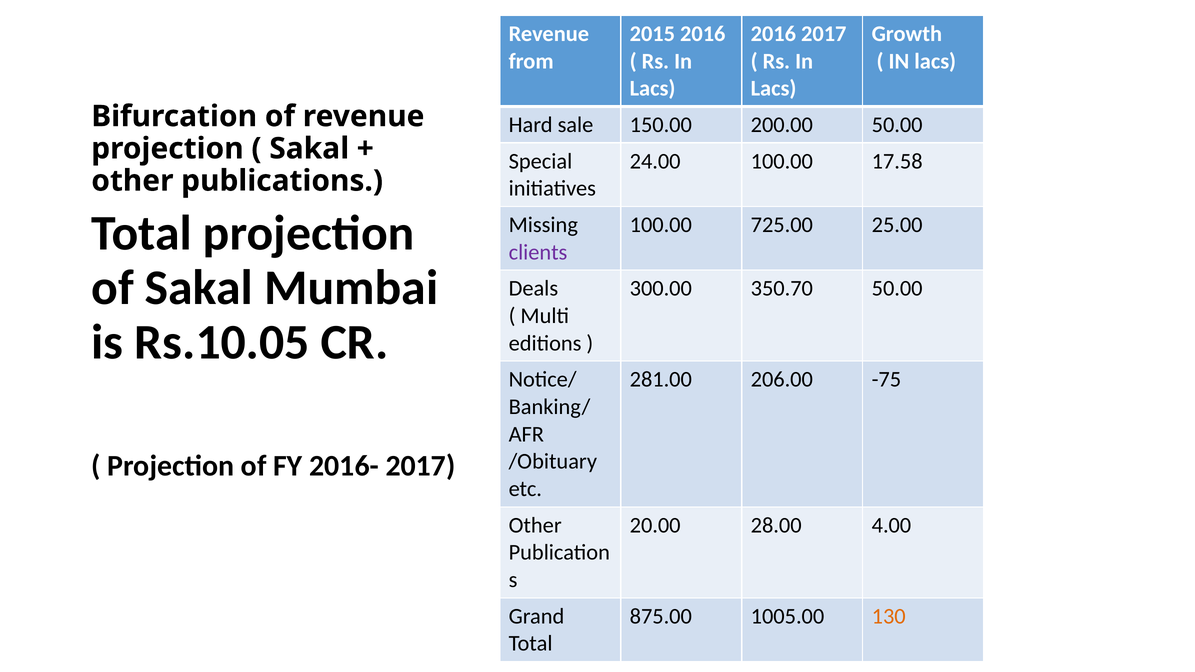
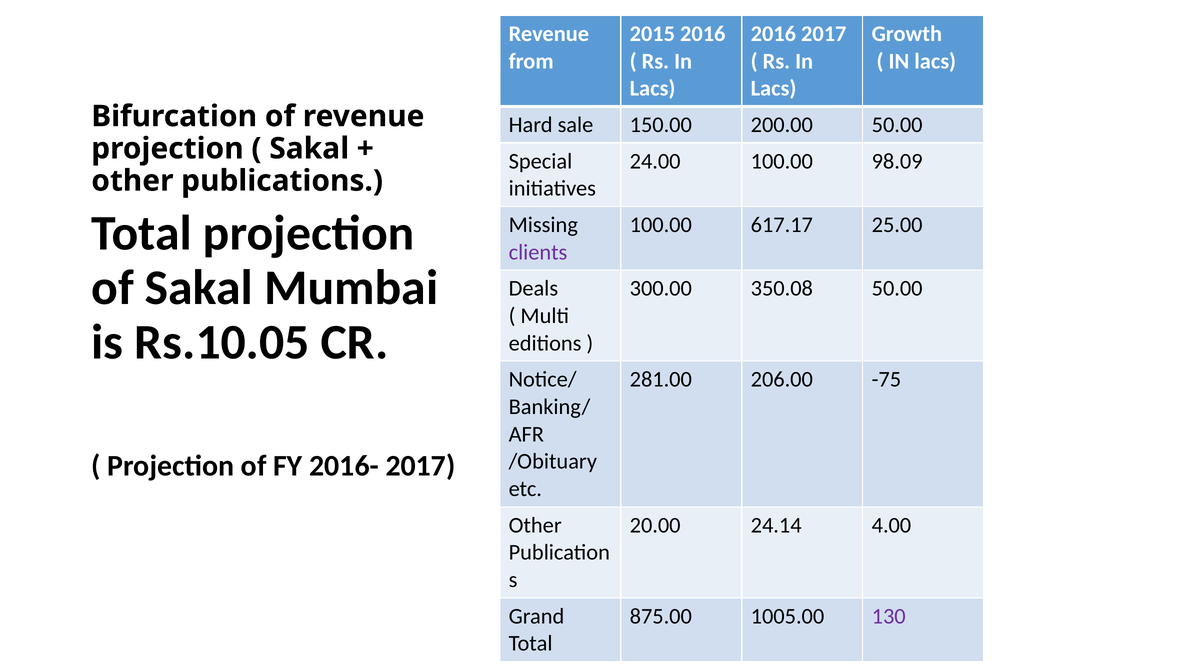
17.58: 17.58 -> 98.09 (897, 161)
725.00: 725.00 -> 617.17 (782, 225)
350.70: 350.70 -> 350.08 (782, 289)
28.00: 28.00 -> 24.14 (776, 525)
130 colour: orange -> purple (889, 616)
